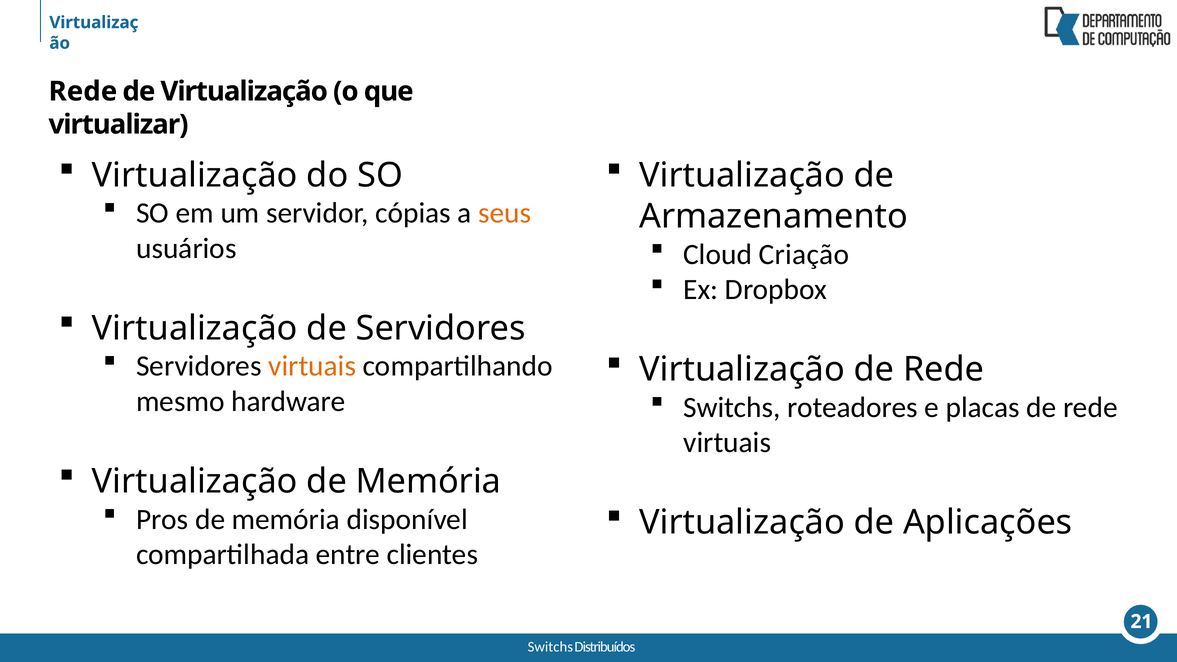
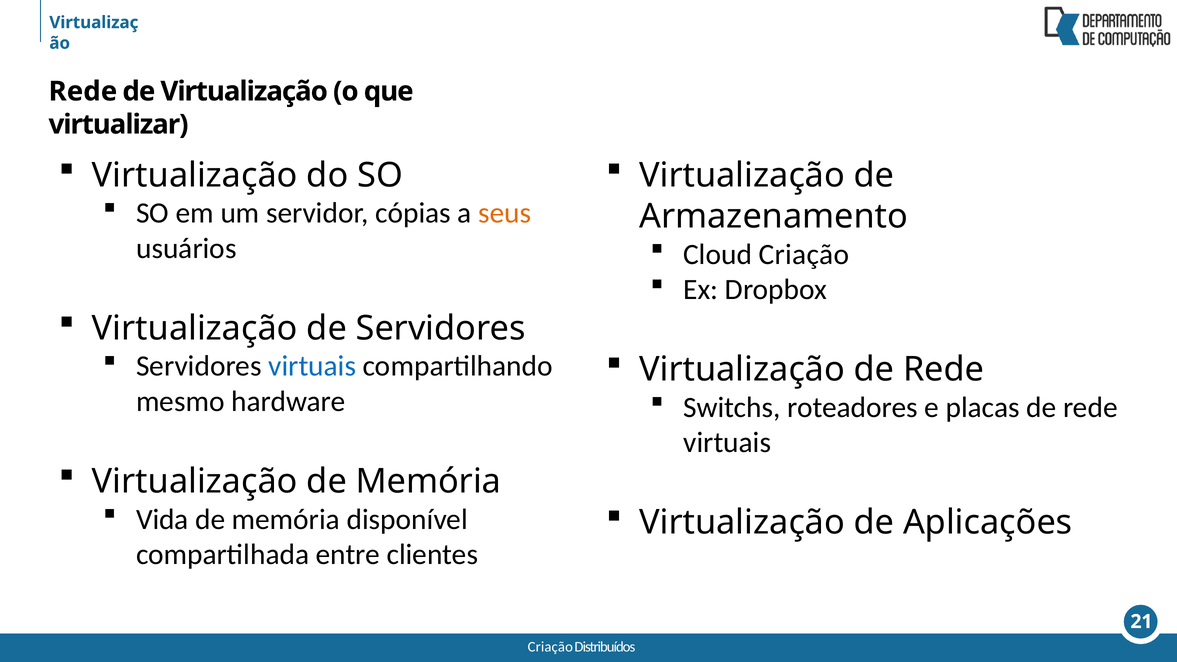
virtuais colour: orange -> blue (312, 366)
Pros: Pros -> Vida (162, 519)
Switchs: Switchs -> Criação (550, 647)
